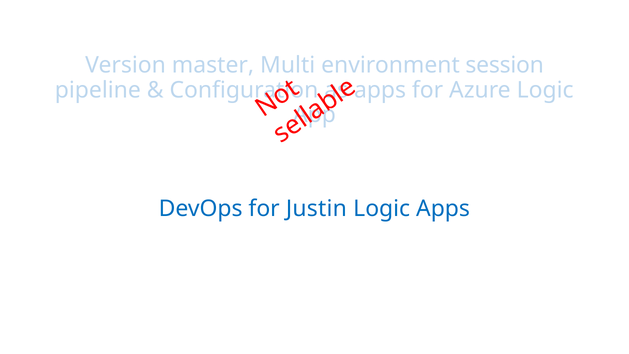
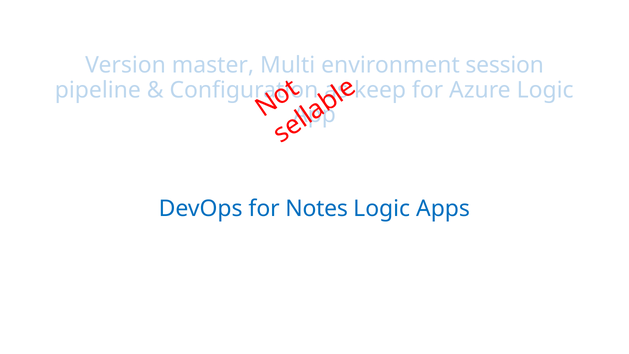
apps: apps -> keep (380, 90)
Justin: Justin -> Notes (317, 209)
